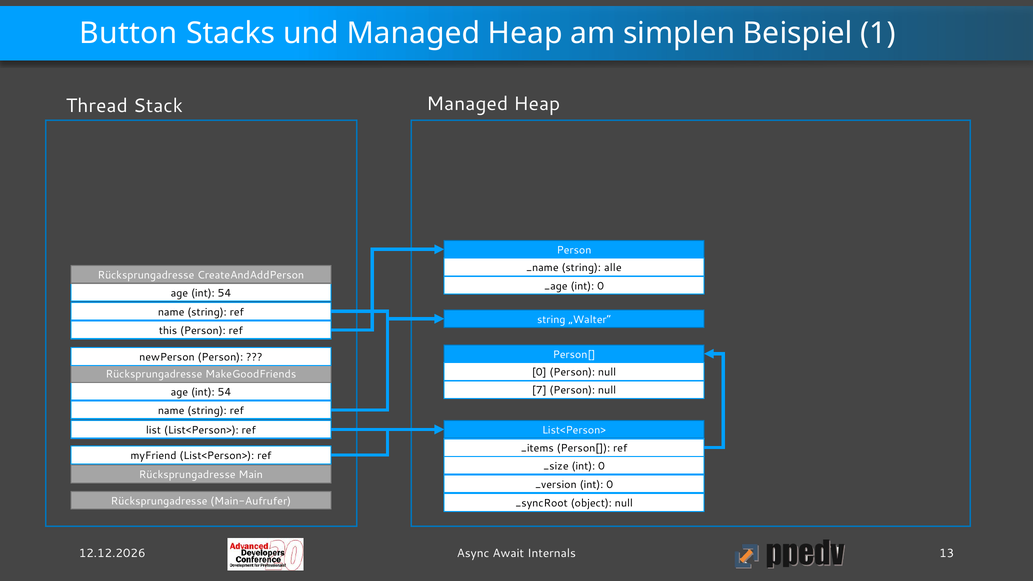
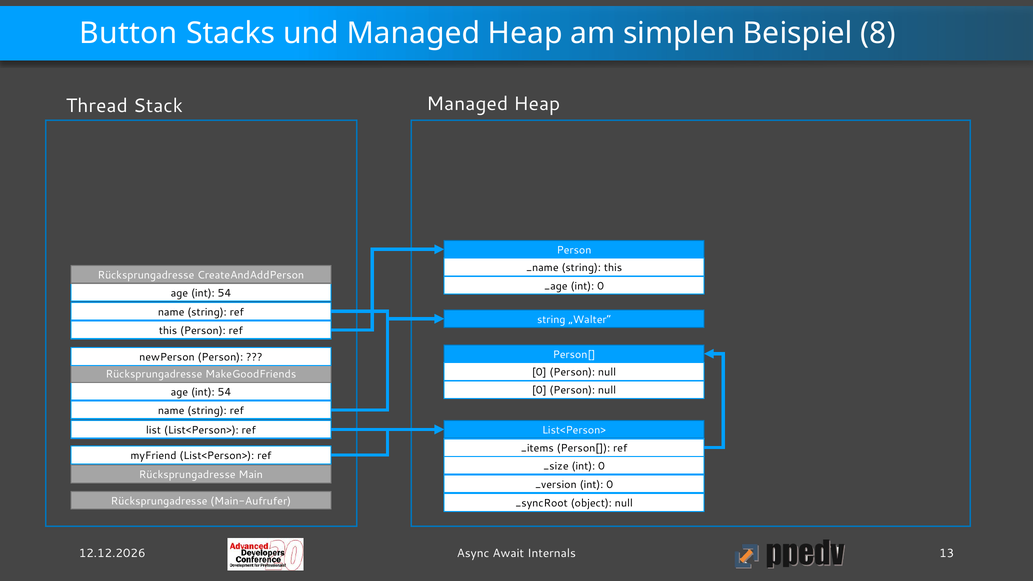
1: 1 -> 8 (878, 33)
string alle: alle -> this (613, 268)
7: 7 -> 0 (539, 390)
